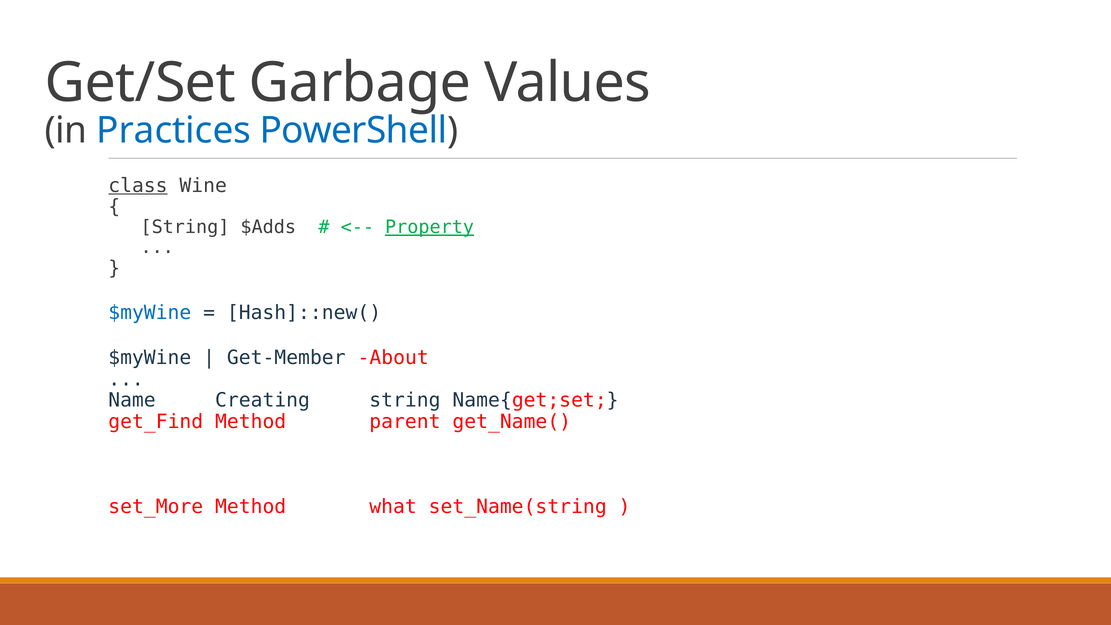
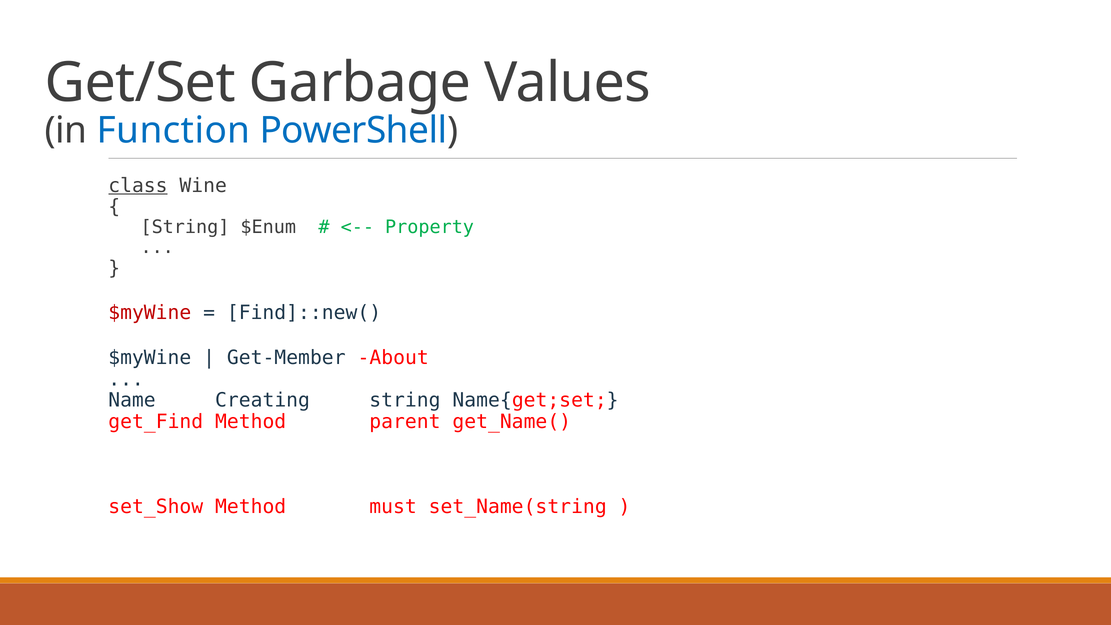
Practices: Practices -> Function (174, 131)
$Adds: $Adds -> $Enum (268, 227)
Property underline: present -> none (430, 227)
$myWine colour: blue -> red (150, 313)
Hash]::new(: Hash]::new( -> Find]::new( (304, 313)
set_More: set_More -> set_Show (156, 507)
what: what -> must (393, 507)
